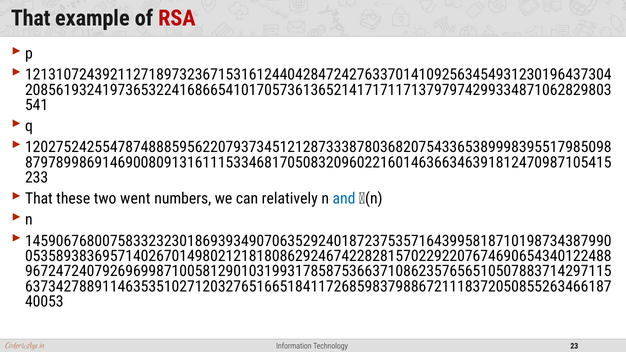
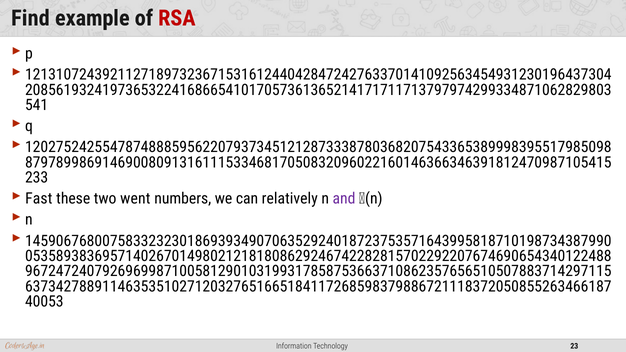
That: That -> Find (30, 18)
That: That -> Fast (39, 199)
and colour: blue -> purple (344, 199)
